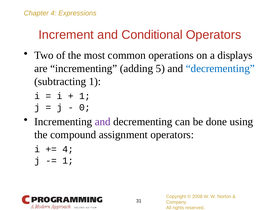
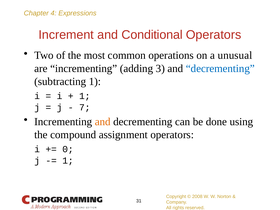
displays: displays -> unusual (235, 55)
5: 5 -> 3 (160, 68)
0: 0 -> 7 (85, 107)
and colour: purple -> orange (103, 122)
4: 4 -> 0 (68, 149)
